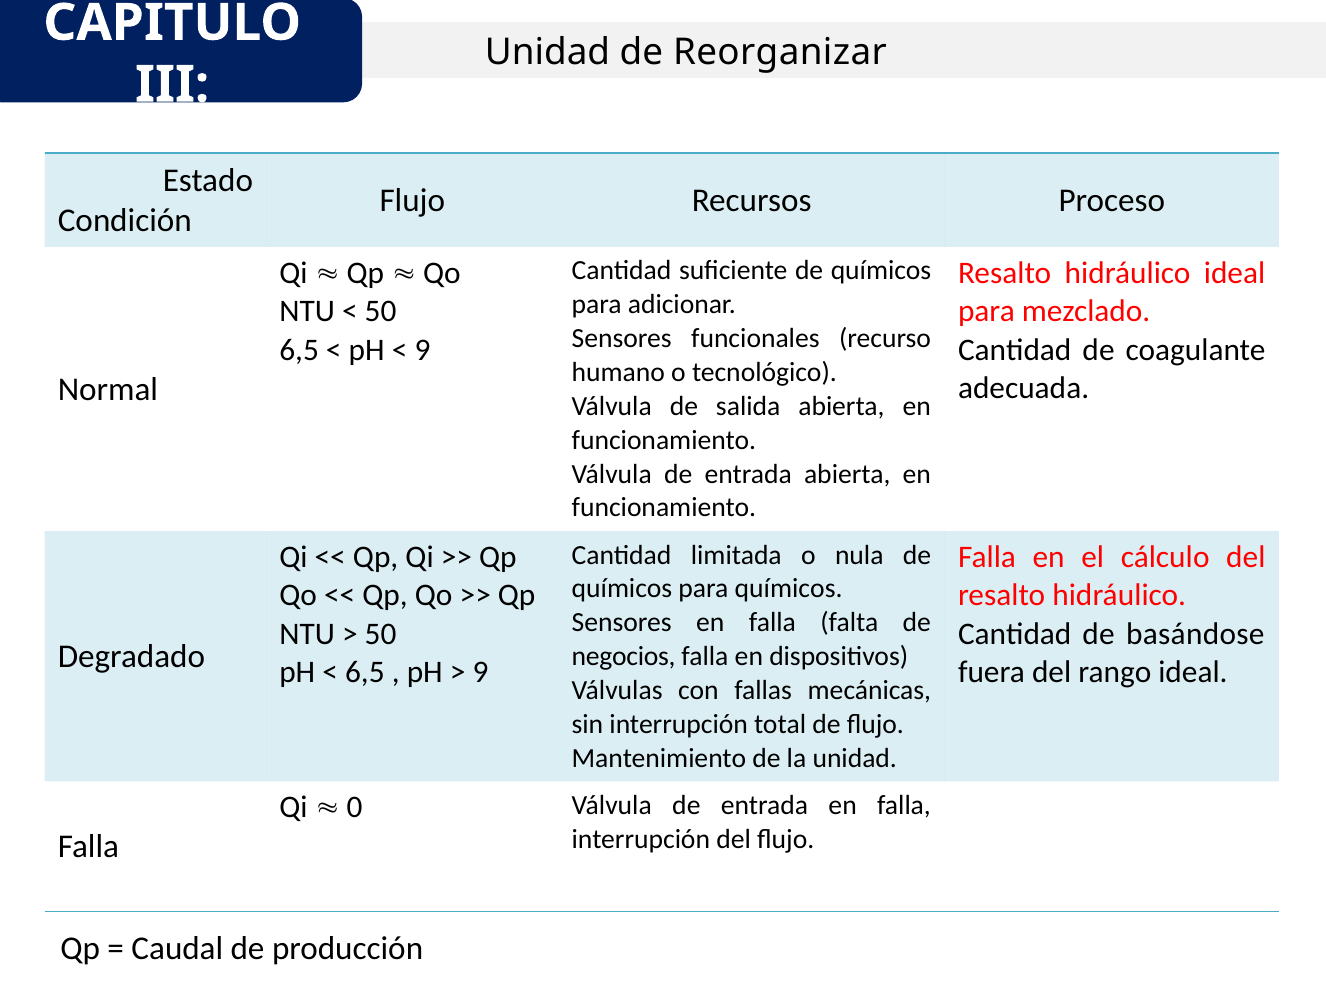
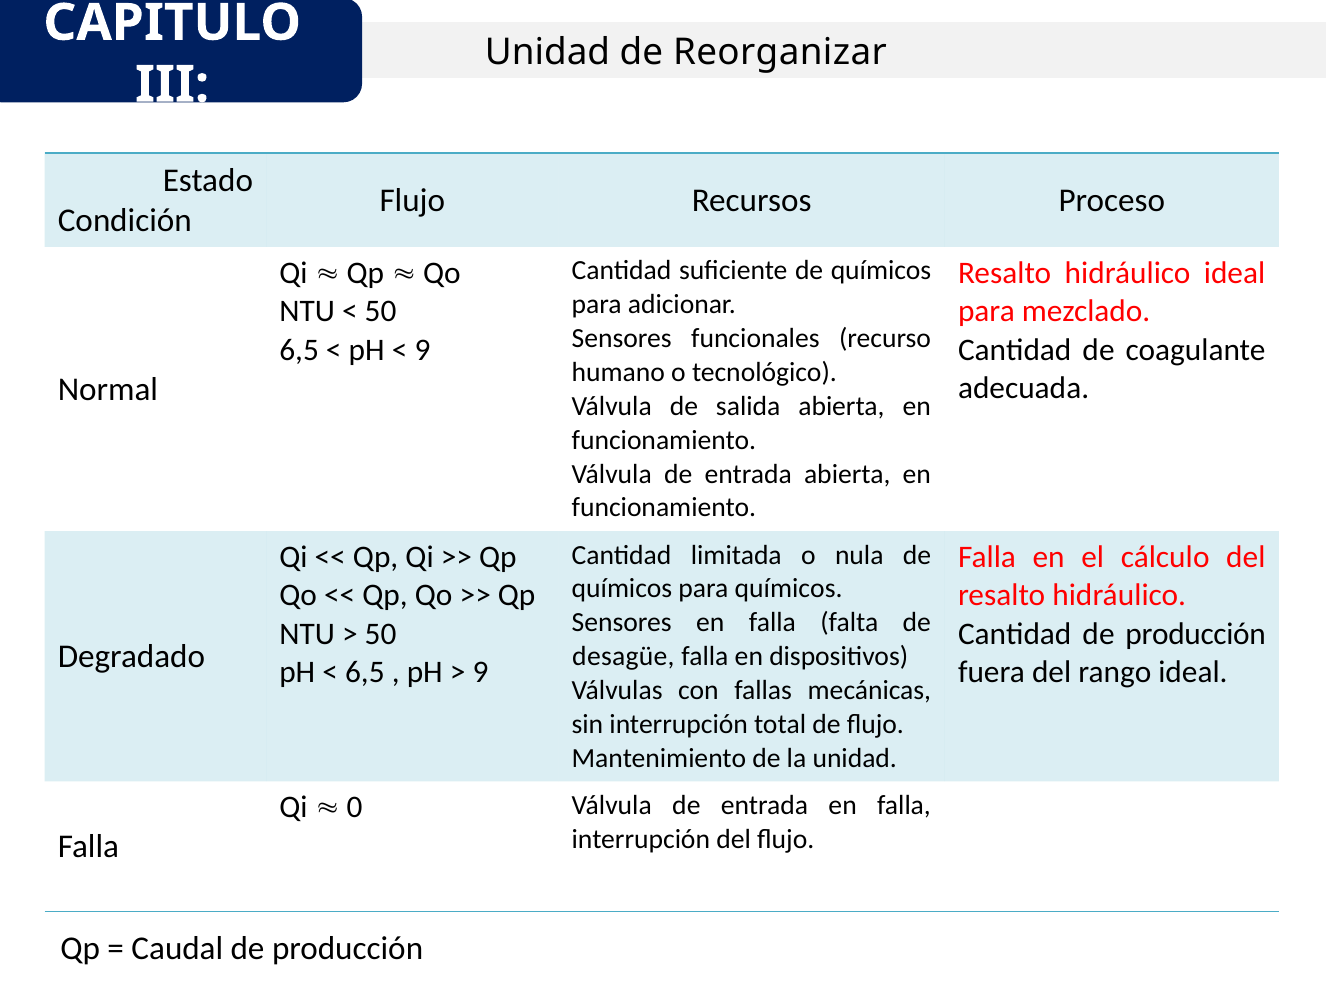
Cantidad de basándose: basándose -> producción (1196, 634)
negocios: negocios -> desagüe (623, 656)
